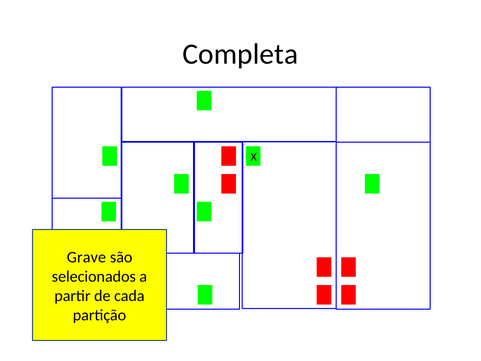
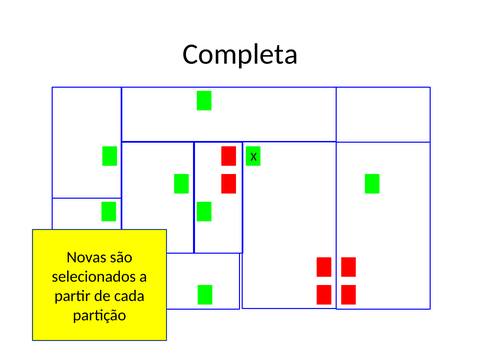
Grave: Grave -> Novas (86, 257)
